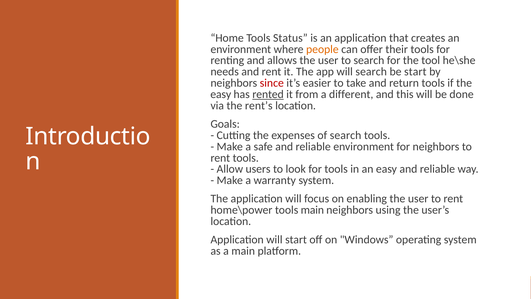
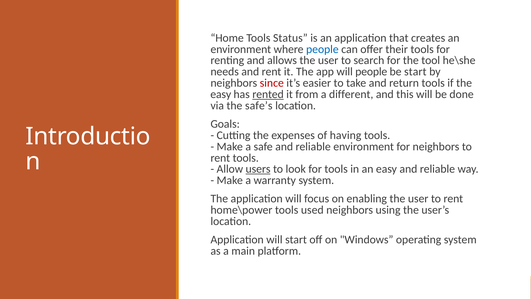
people colour: orange -> blue (322, 49)
will search: search -> people (371, 72)
rent’s: rent’s -> safe’s (259, 106)
of search: search -> having (346, 135)
users underline: none -> present (258, 169)
tools main: main -> used (312, 210)
